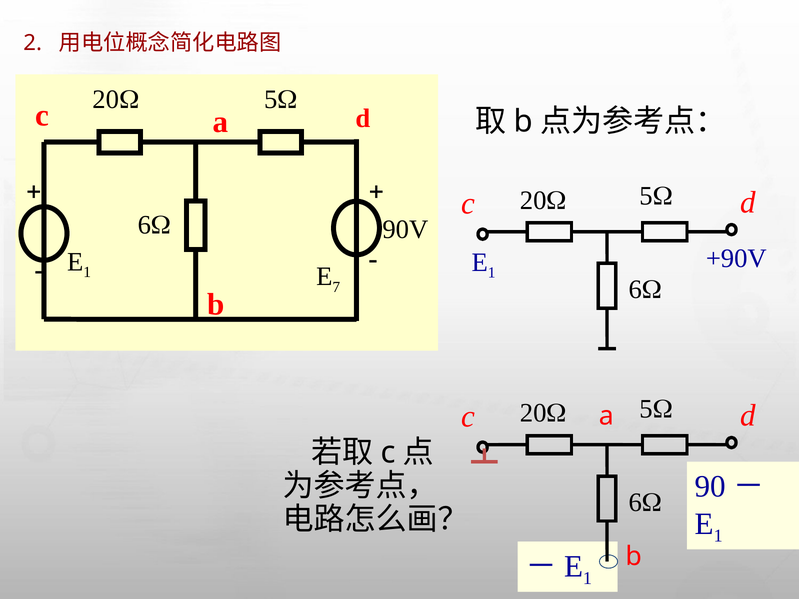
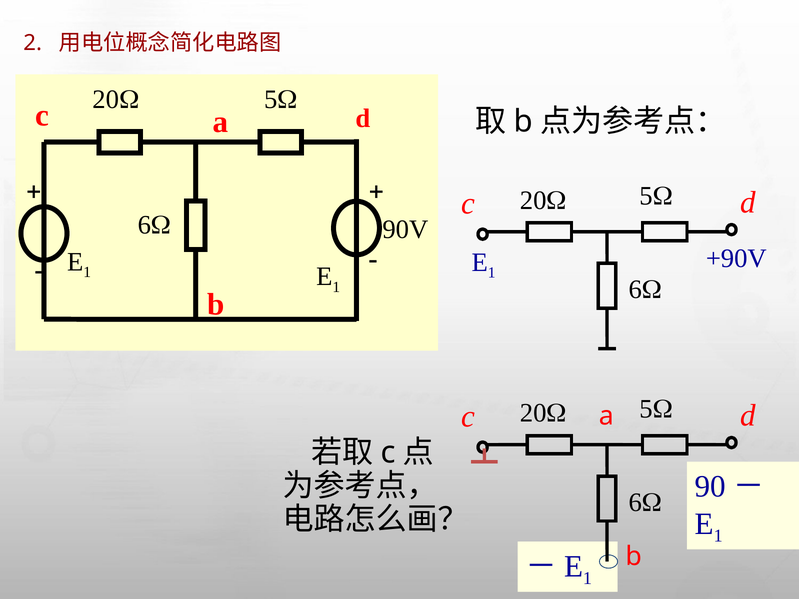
7: 7 -> 1 (336, 287)
